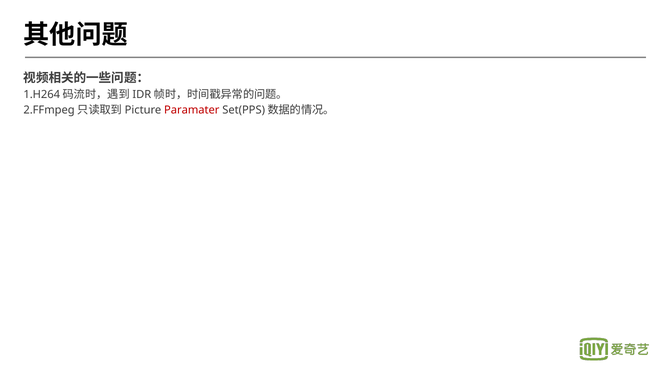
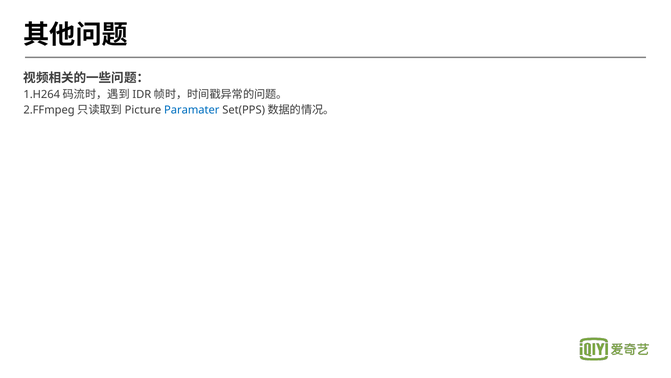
Paramater colour: red -> blue (192, 110)
